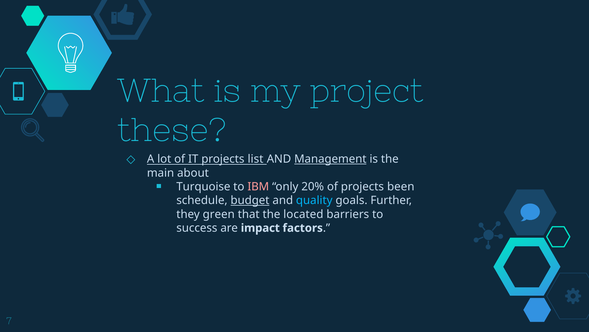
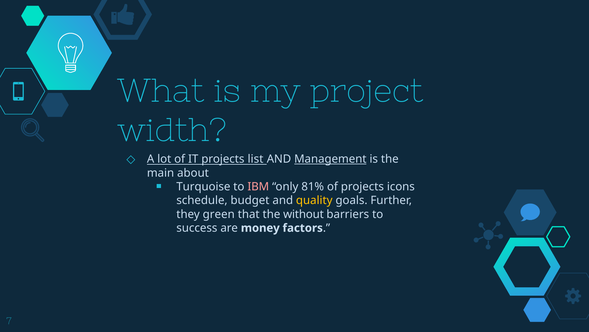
these: these -> width (172, 130)
20%: 20% -> 81% (313, 186)
been: been -> icons (401, 186)
budget underline: present -> none (250, 200)
quality colour: light blue -> yellow (314, 200)
located: located -> without (303, 214)
impact: impact -> money (260, 228)
